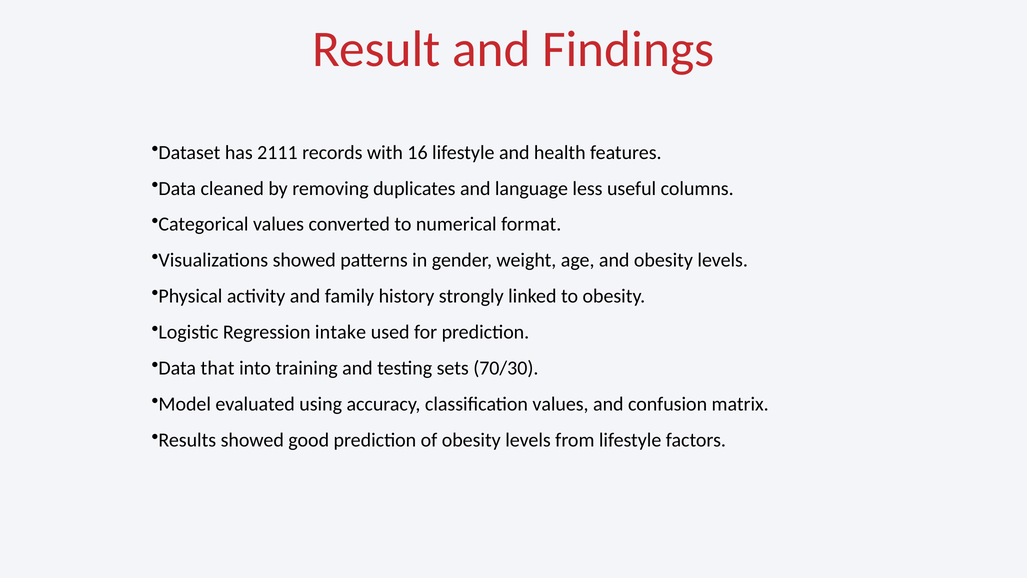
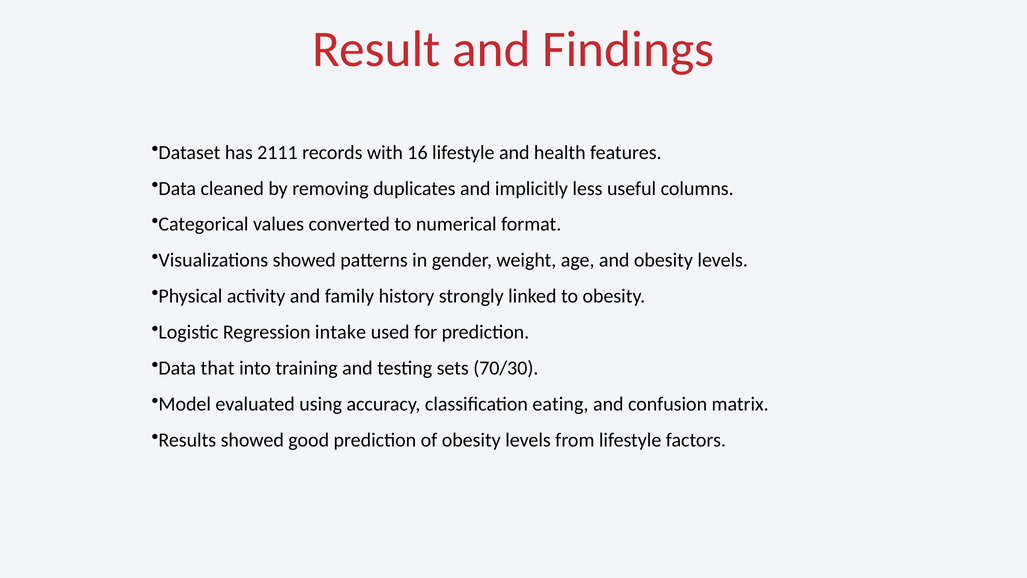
language: language -> implicitly (531, 188)
classification values: values -> eating (560, 404)
